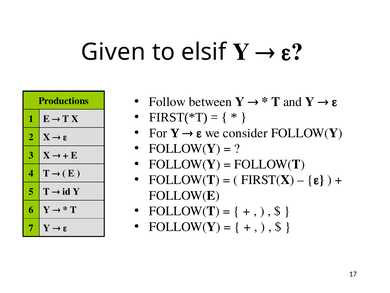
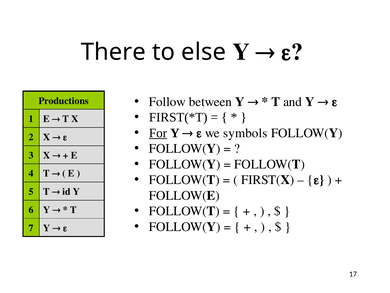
Given: Given -> There (113, 52)
elsif: elsif -> else (204, 52)
For underline: none -> present (158, 133)
consider: consider -> symbols (245, 133)
